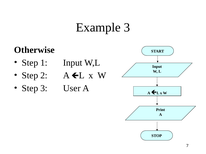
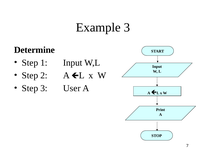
Otherwise: Otherwise -> Determine (34, 50)
